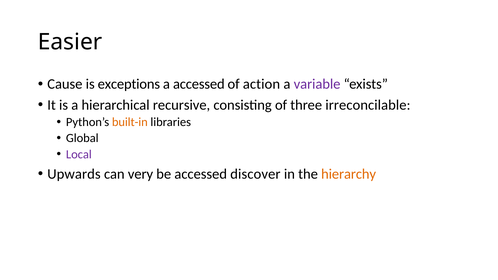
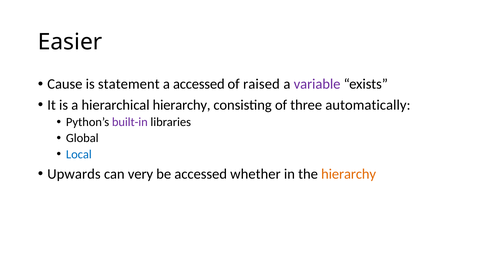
exceptions: exceptions -> statement (129, 84)
action: action -> raised (261, 84)
hierarchical recursive: recursive -> hierarchy (182, 105)
irreconcilable: irreconcilable -> automatically (368, 105)
built-in colour: orange -> purple (130, 122)
Local colour: purple -> blue (79, 154)
discover: discover -> whether (255, 174)
